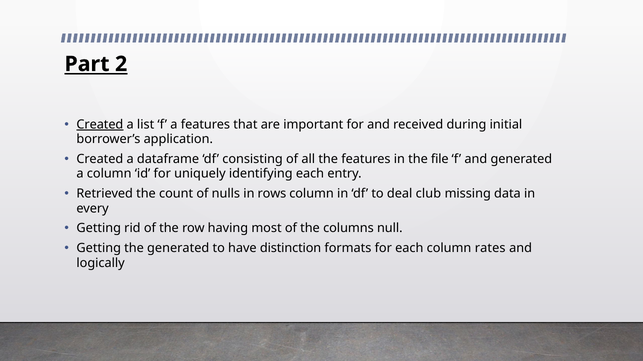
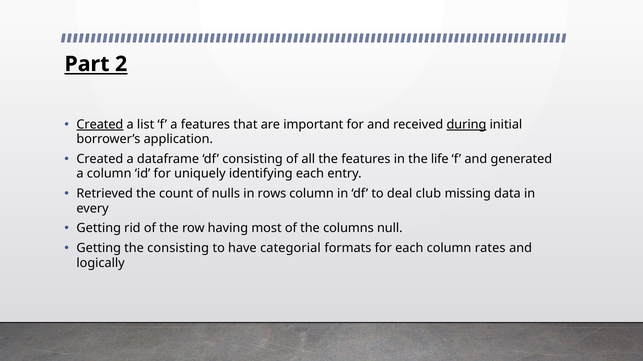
during underline: none -> present (466, 125)
file: file -> life (440, 159)
the generated: generated -> consisting (178, 249)
distinction: distinction -> categorial (290, 249)
